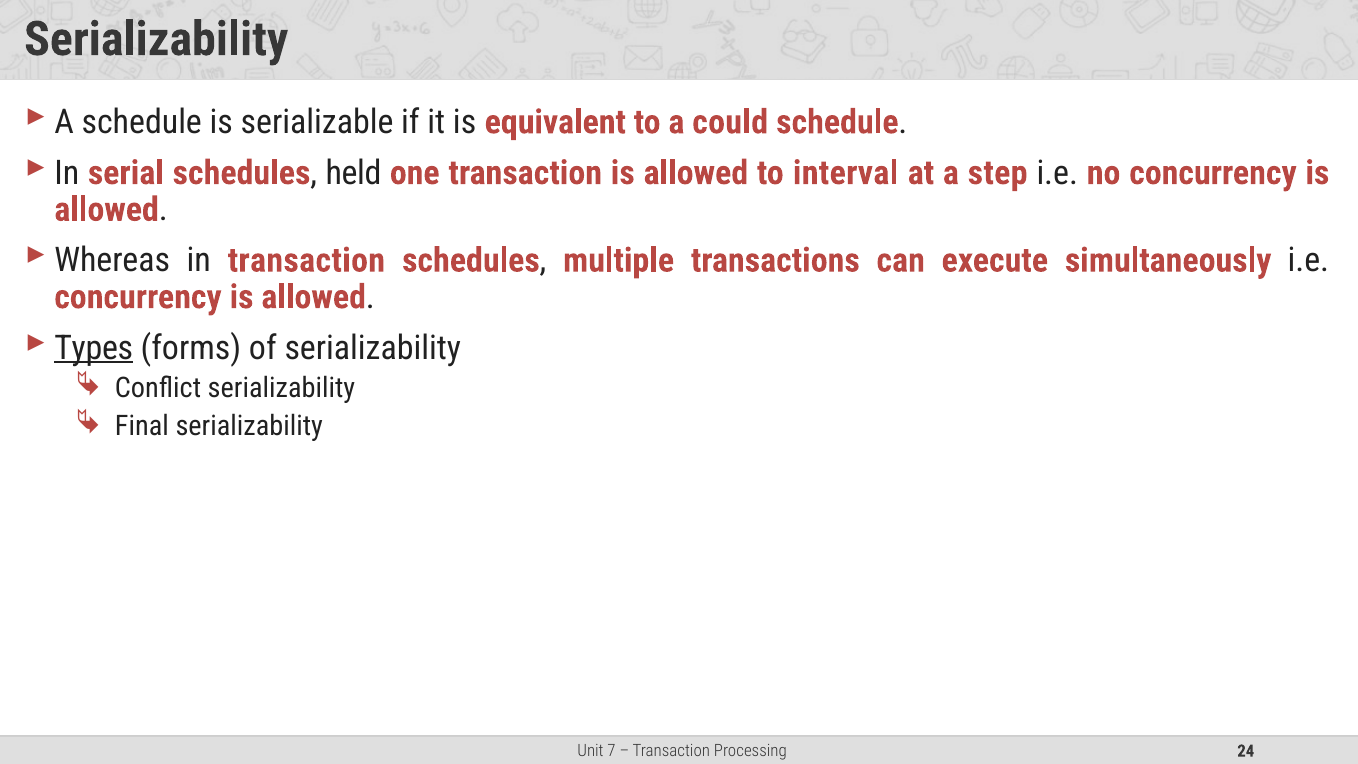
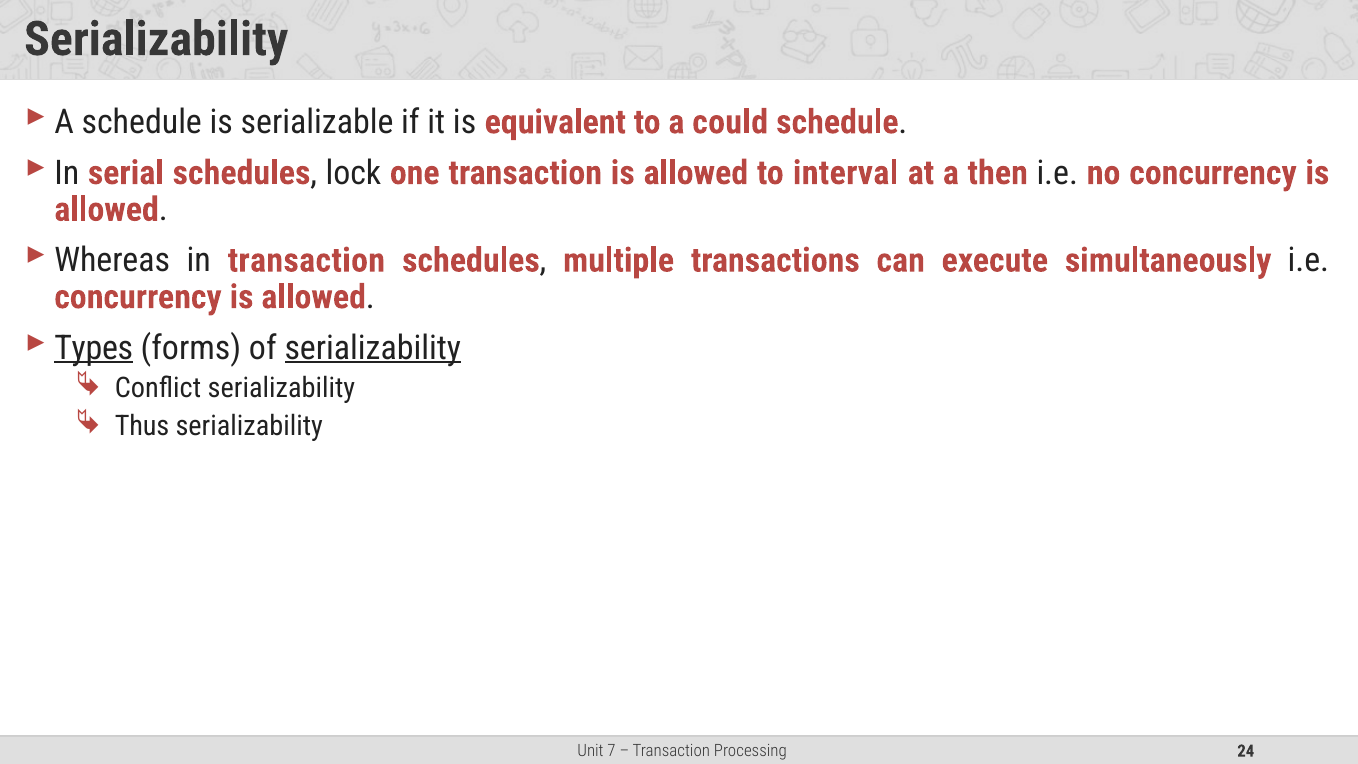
held: held -> lock (353, 173)
step: step -> then (998, 173)
serializability underline: none -> present (373, 348)
Final: Final -> Thus (142, 426)
